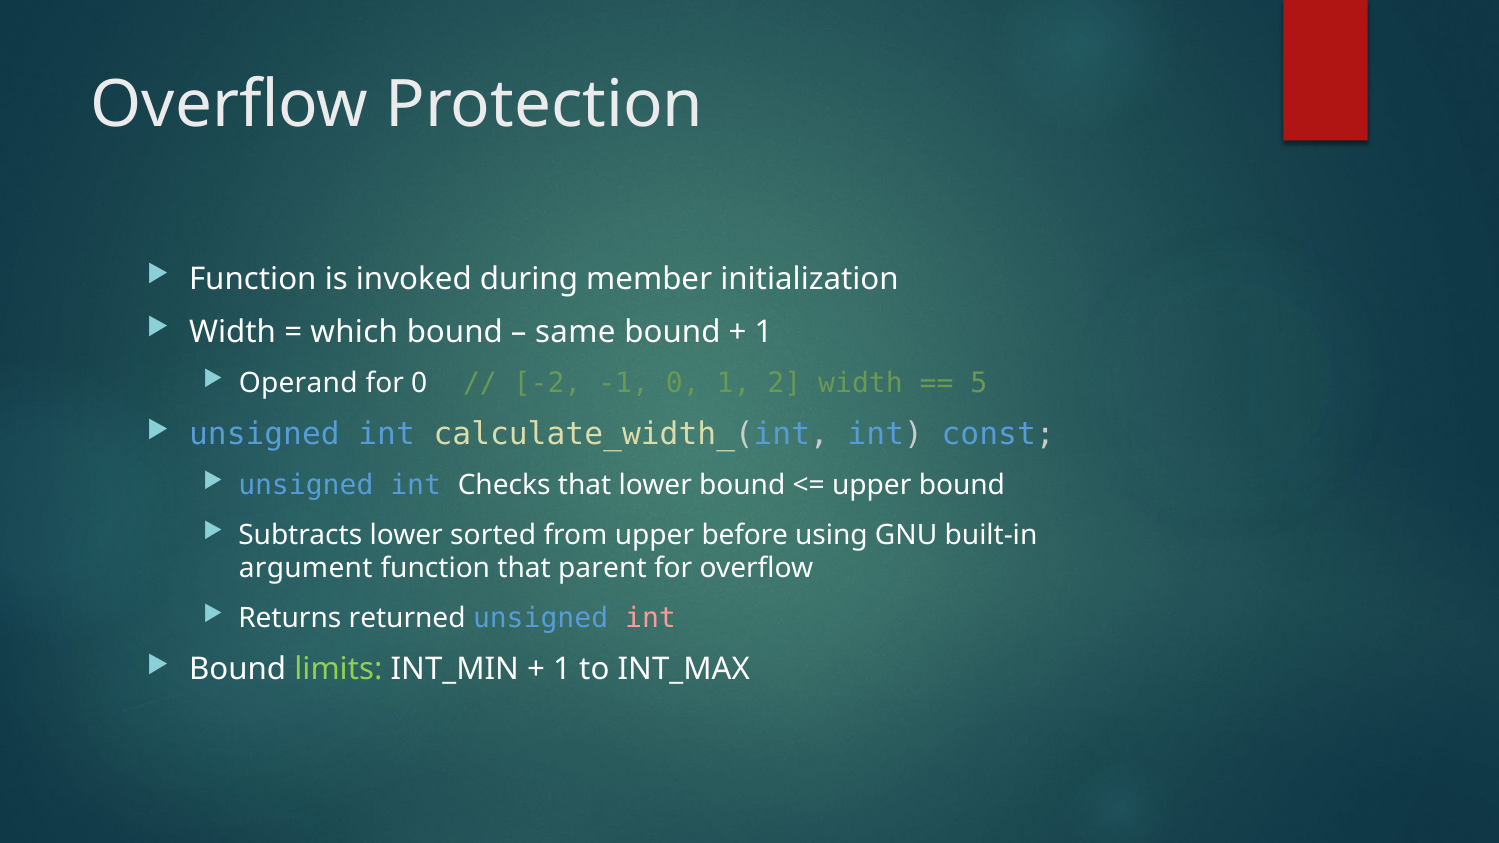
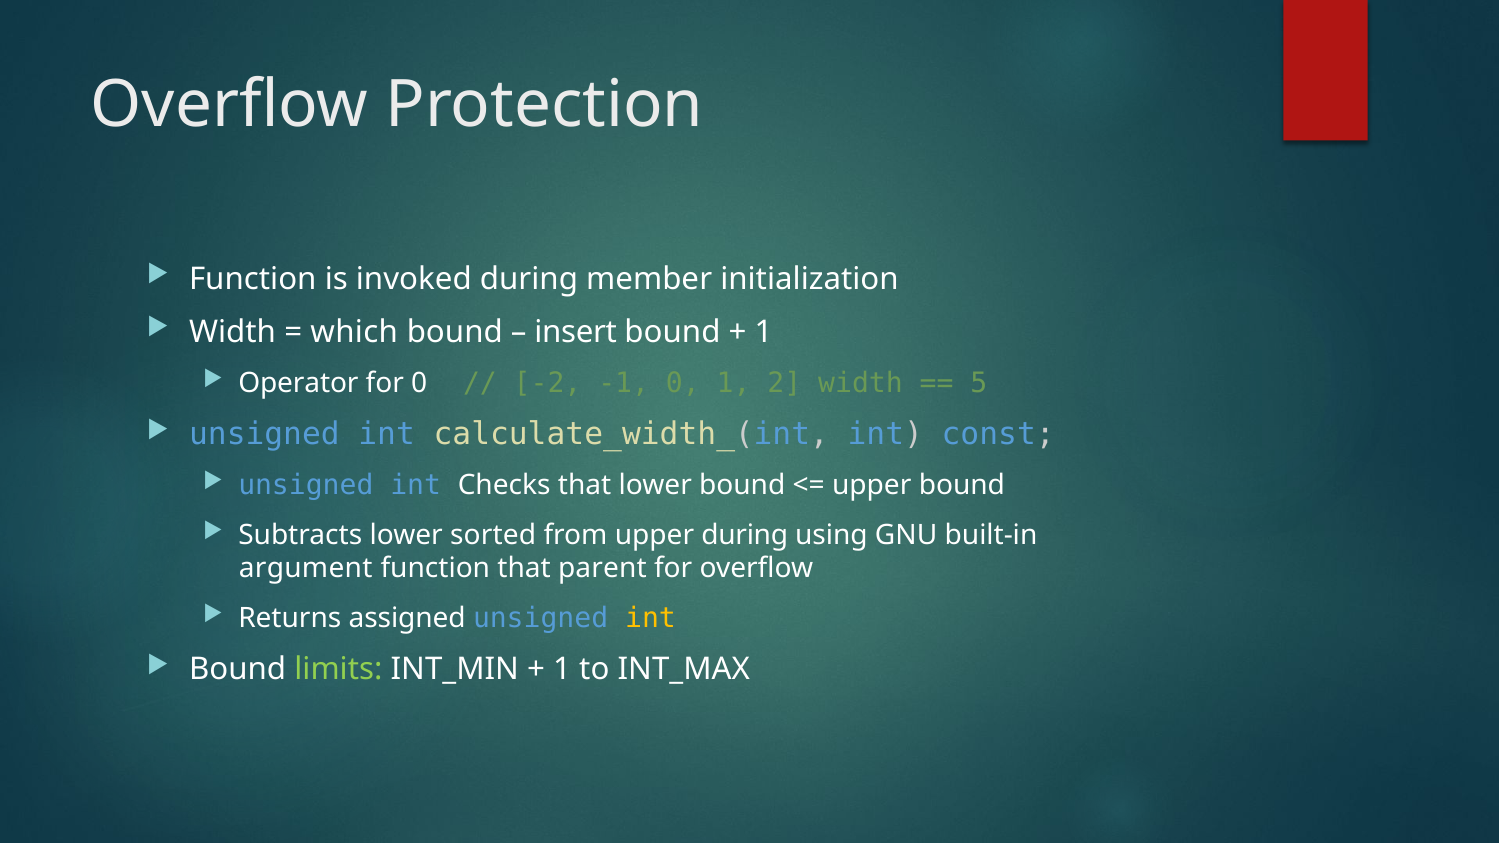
same: same -> insert (576, 332)
Operand: Operand -> Operator (298, 383)
upper before: before -> during (745, 535)
returned: returned -> assigned (407, 618)
int colour: pink -> yellow (650, 618)
